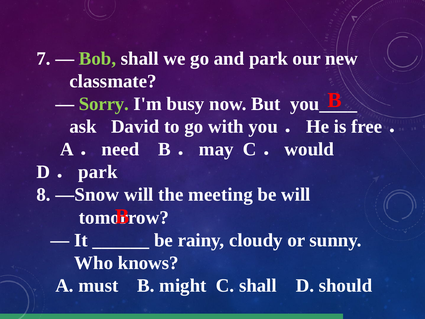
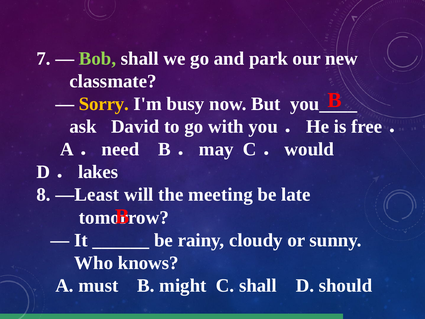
Sorry colour: light green -> yellow (104, 104)
park: park -> lakes (98, 172)
—Snow: —Snow -> —Least (87, 195)
be will: will -> late (296, 195)
